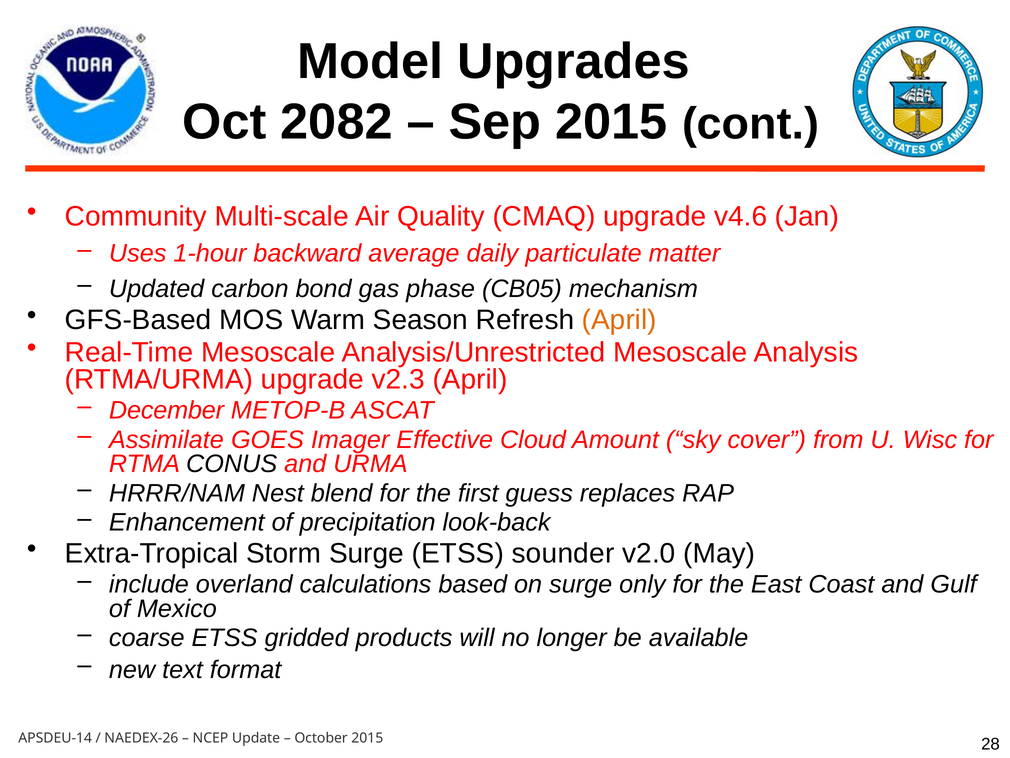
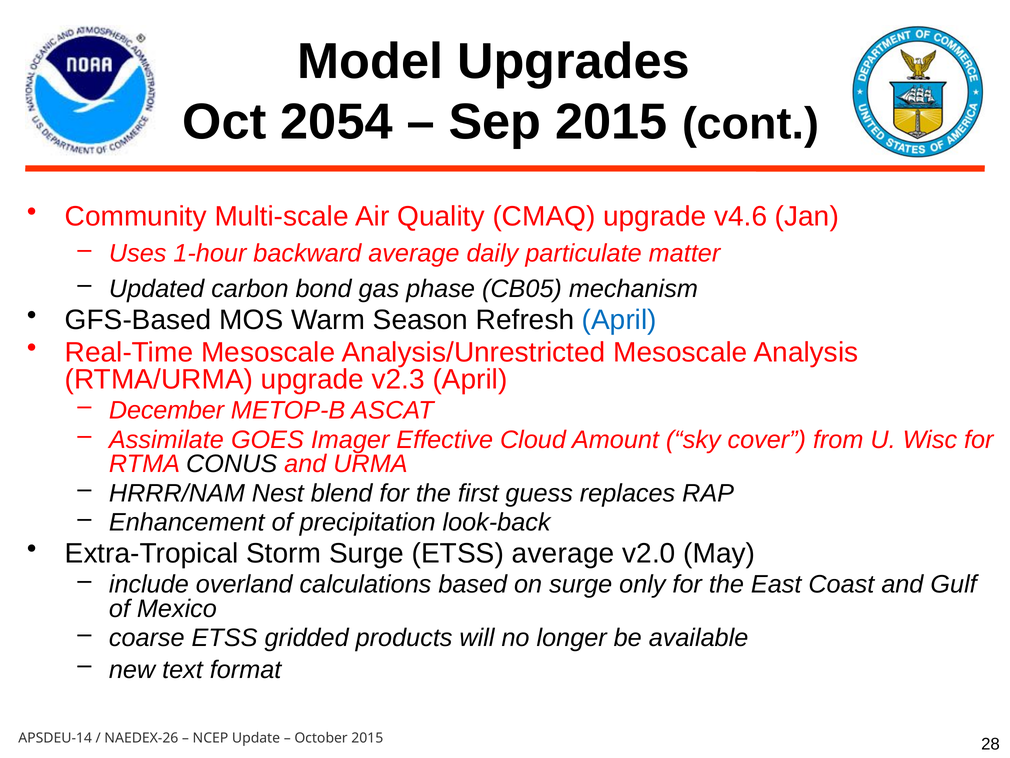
2082: 2082 -> 2054 (337, 122)
April colour: orange -> blue (619, 320)
ETSS sounder: sounder -> average (563, 553)
